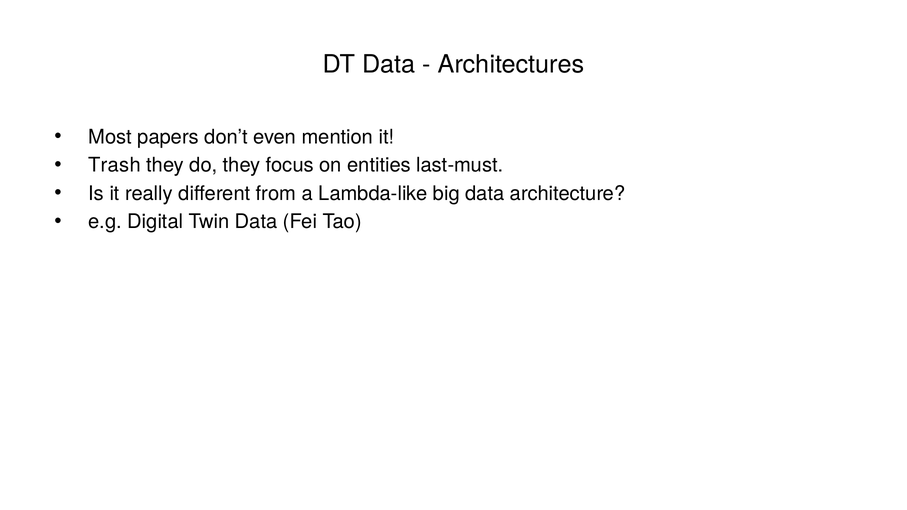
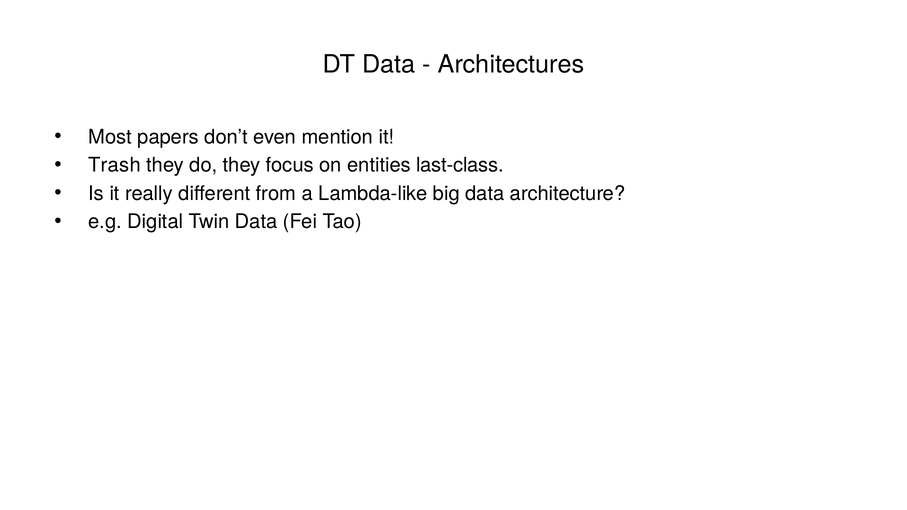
last-must: last-must -> last-class (460, 165)
